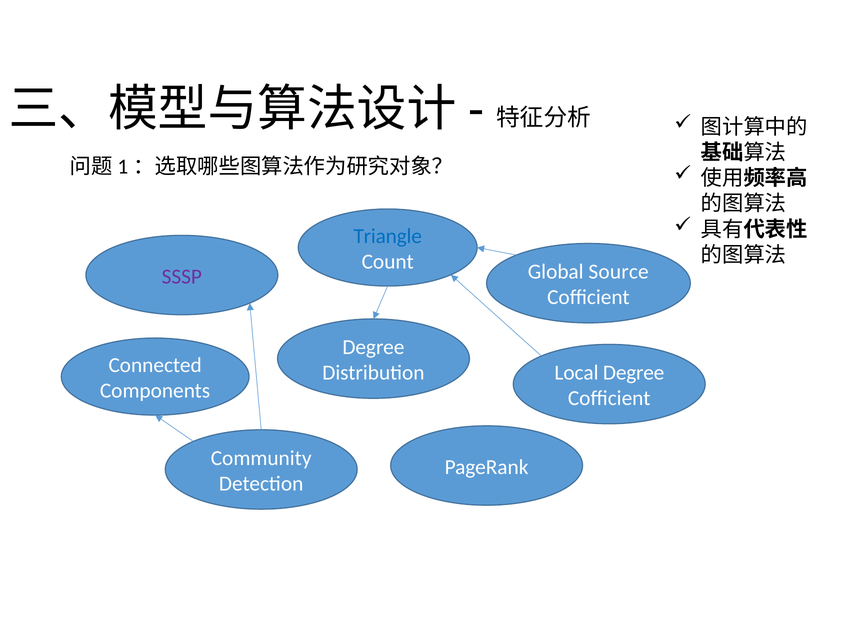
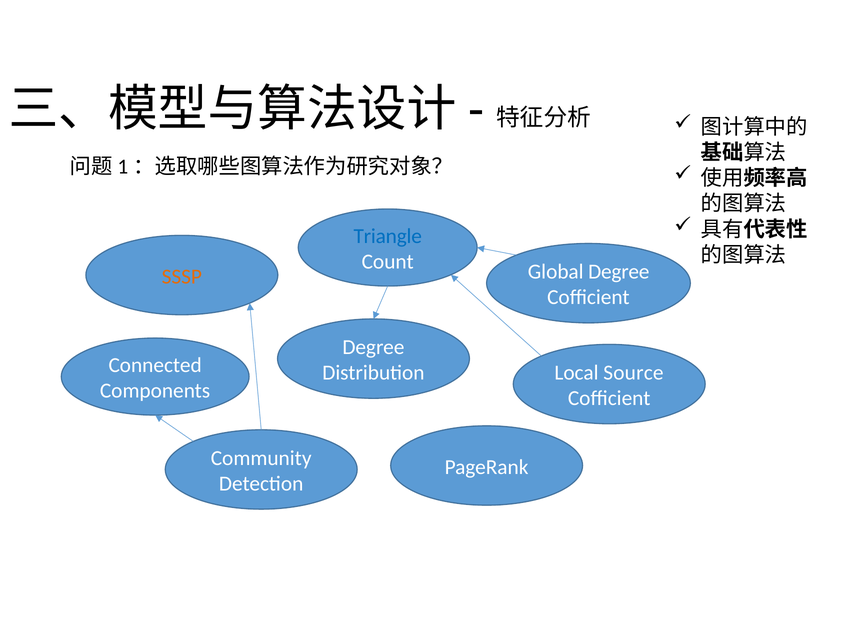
Global Source: Source -> Degree (619, 272)
SSSP colour: purple -> orange (182, 276)
Local Degree: Degree -> Source (633, 373)
